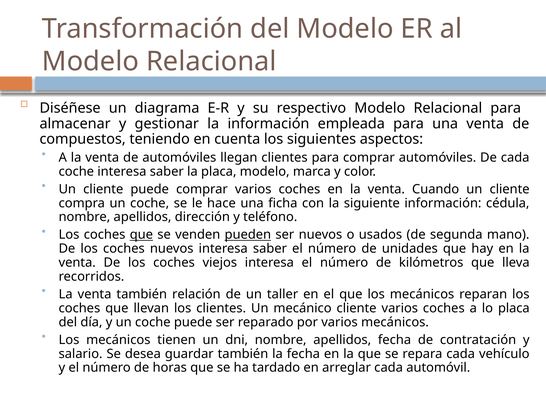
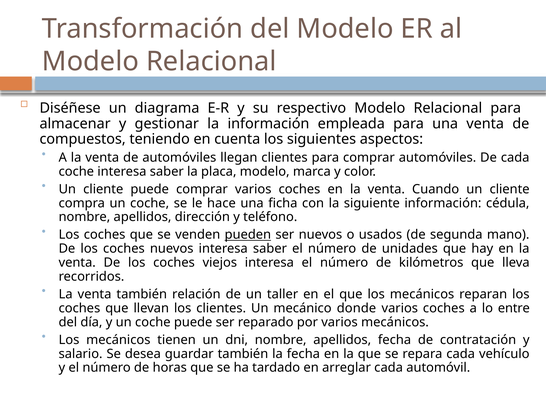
que underline: present -> none (141, 234)
mecánico cliente: cliente -> donde (356, 308)
lo placa: placa -> entre (514, 308)
